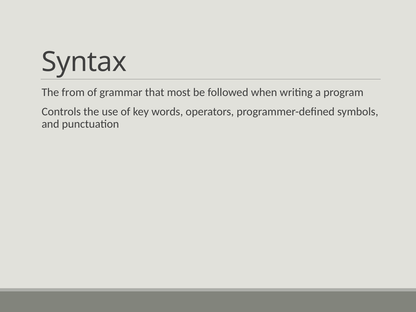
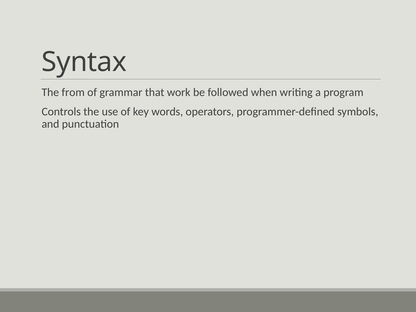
most: most -> work (179, 92)
